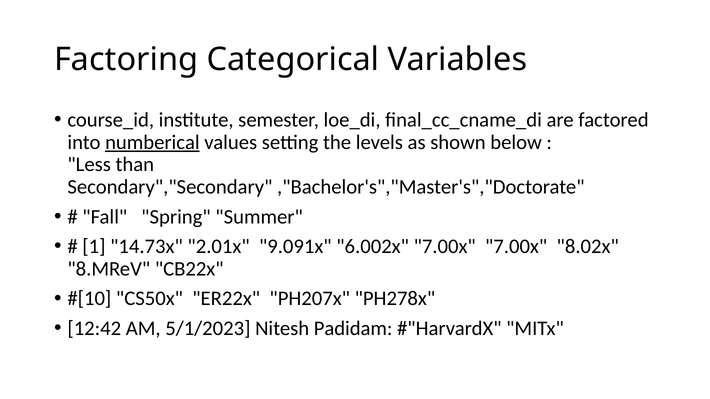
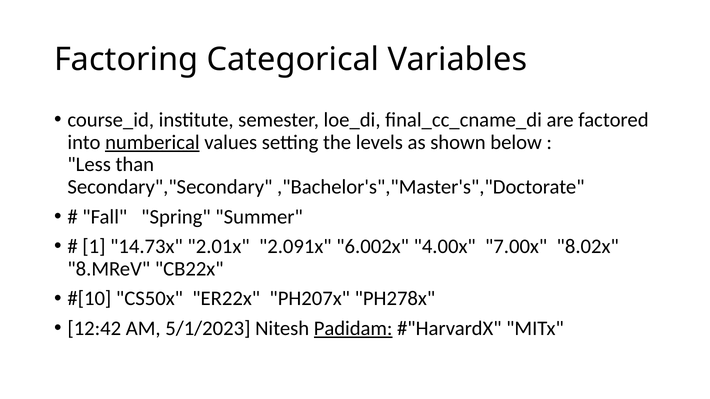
9.091x: 9.091x -> 2.091x (295, 247)
6.002x 7.00x: 7.00x -> 4.00x (445, 247)
Padidam underline: none -> present (353, 329)
